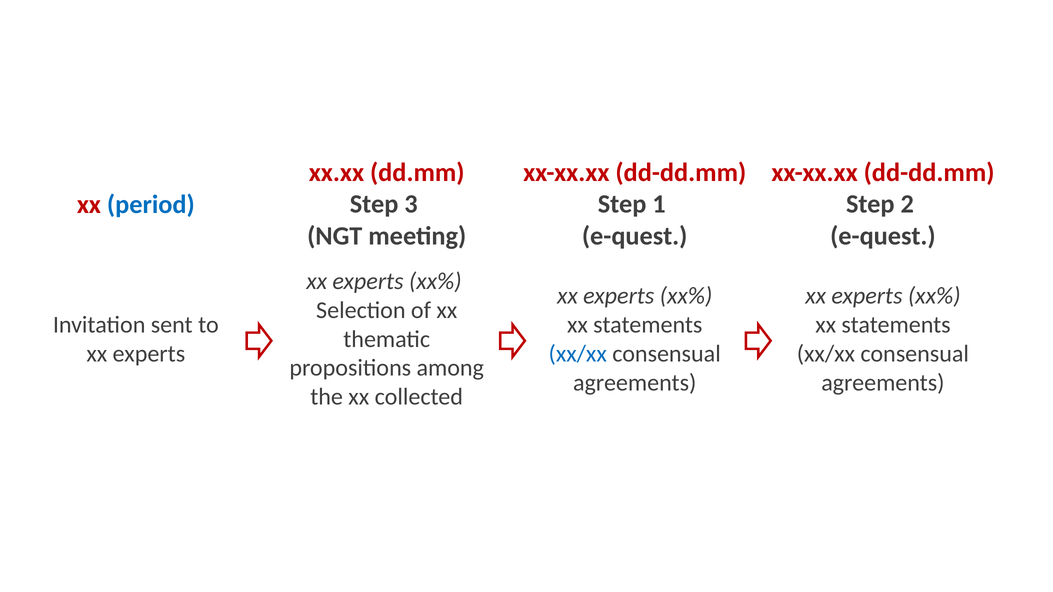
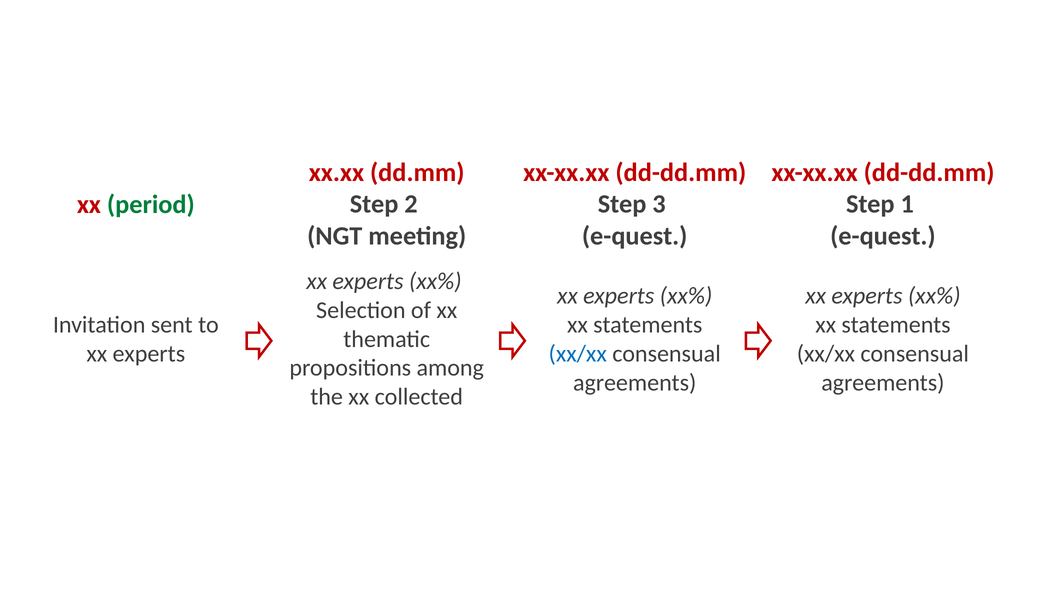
3: 3 -> 2 (411, 204)
1: 1 -> 3 (659, 204)
2: 2 -> 1 (907, 204)
period colour: blue -> green (151, 205)
